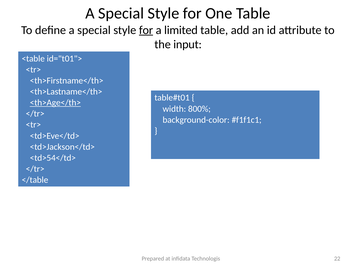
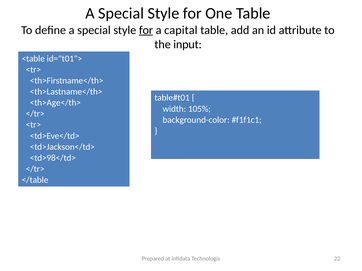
limited: limited -> capital (181, 30)
<th>Age</th> underline: present -> none (55, 103)
800%: 800% -> 105% (199, 109)
<td>54</td>: <td>54</td> -> <td>98</td> (53, 158)
